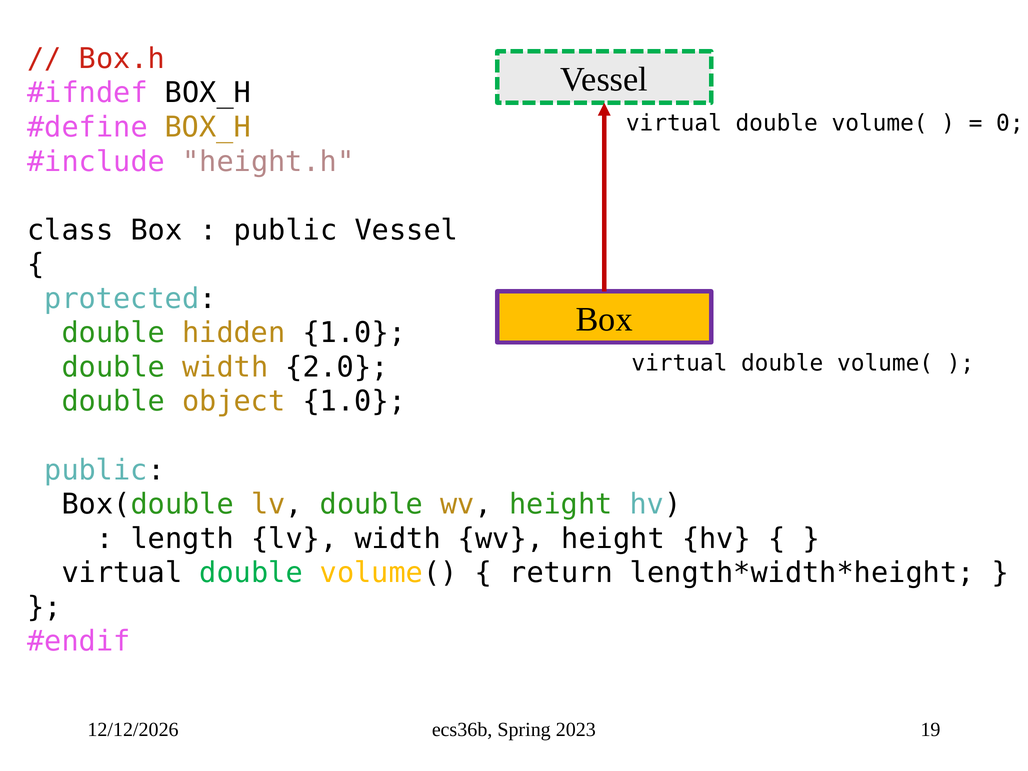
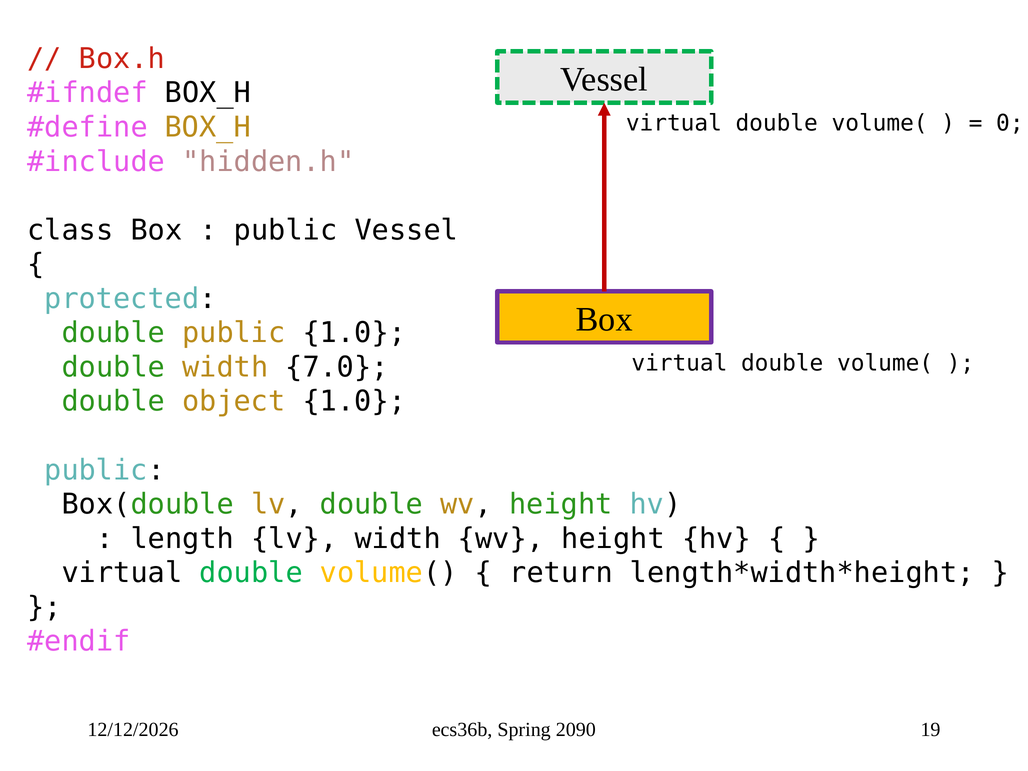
height.h: height.h -> hidden.h (268, 162)
double hidden: hidden -> public (234, 333)
2.0: 2.0 -> 7.0 (337, 367)
2023: 2023 -> 2090 (576, 730)
